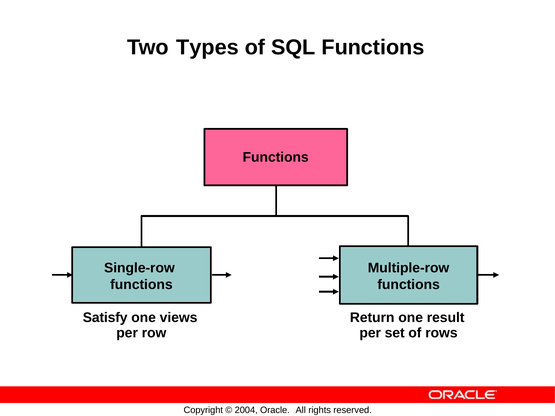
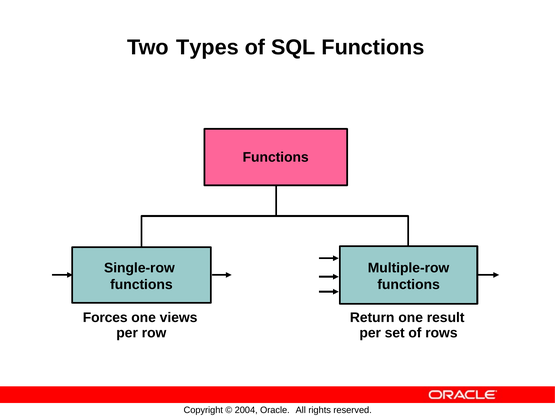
Satisfy: Satisfy -> Forces (105, 318)
